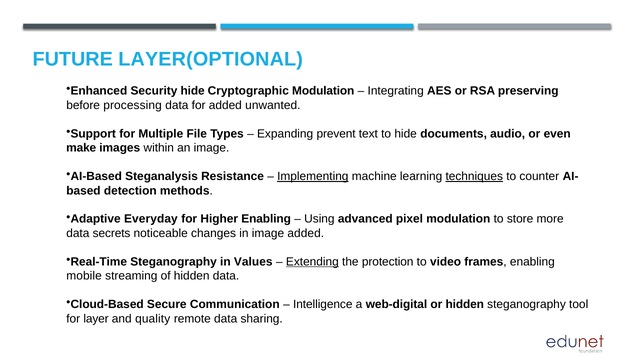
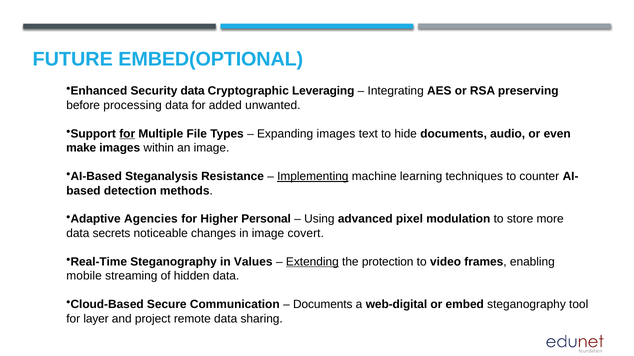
LAYER(OPTIONAL: LAYER(OPTIONAL -> EMBED(OPTIONAL (211, 60)
Security hide: hide -> data (193, 91)
Cryptographic Modulation: Modulation -> Leveraging (323, 91)
for underline: none -> present (127, 134)
Expanding prevent: prevent -> images (336, 134)
techniques underline: present -> none (474, 177)
Everyday: Everyday -> Agencies (151, 219)
Higher Enabling: Enabling -> Personal (266, 219)
image added: added -> covert (306, 234)
Intelligence: Intelligence -> Documents (323, 305)
or hidden: hidden -> embed (465, 305)
quality: quality -> project (153, 319)
